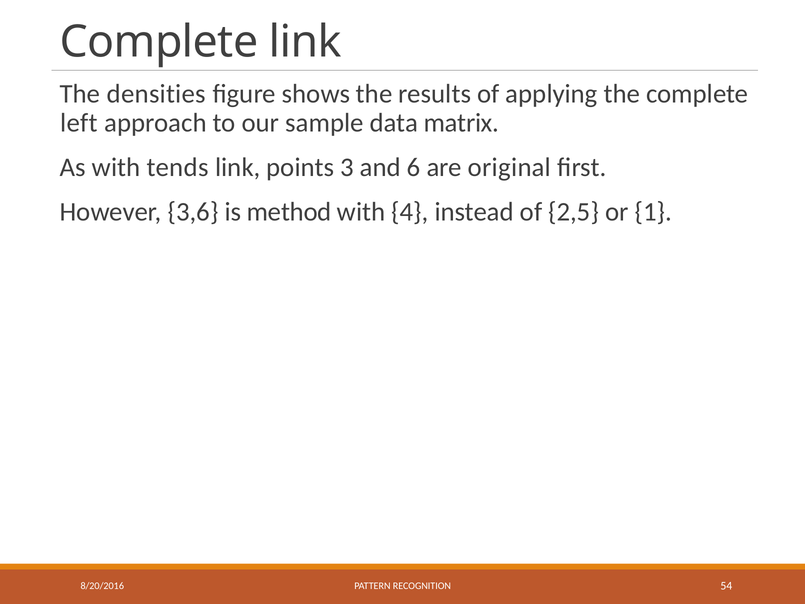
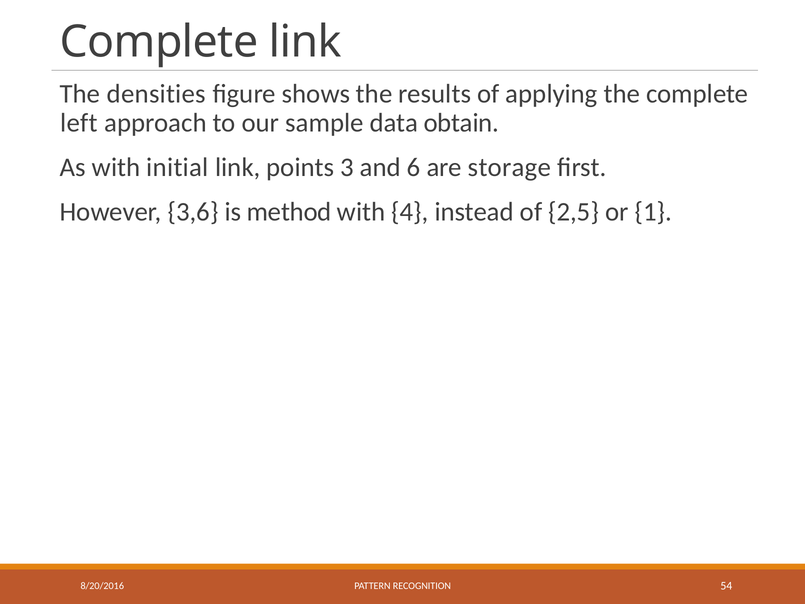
matrix: matrix -> obtain (461, 123)
tends: tends -> initial (178, 167)
original: original -> storage (509, 167)
